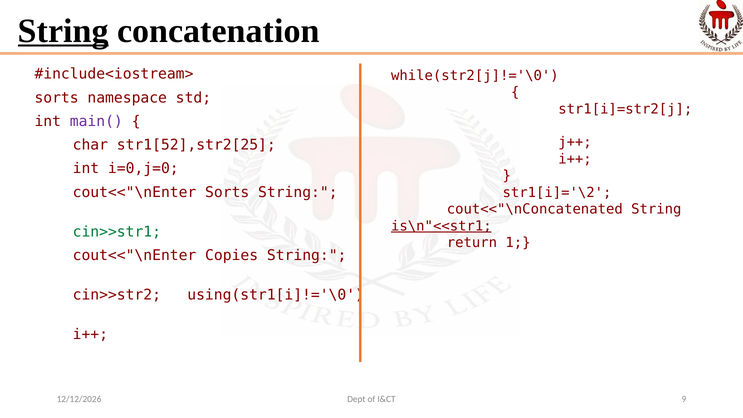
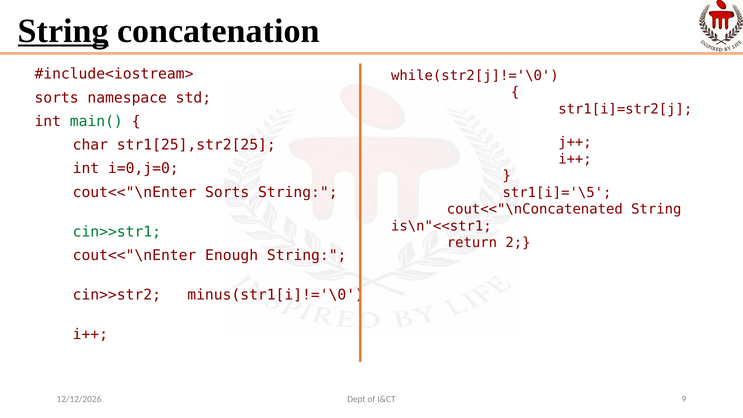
main( colour: purple -> green (96, 121)
str1[52],str2[25: str1[52],str2[25 -> str1[25],str2[25 (196, 145)
str1[i]='\2: str1[i]='\2 -> str1[i]='\5 (557, 193)
is\n"<<str1 underline: present -> none (441, 226)
1: 1 -> 2 (518, 243)
Copies: Copies -> Enough (232, 255)
using(str1[i]!='\0: using(str1[i]!='\0 -> minus(str1[i]!='\0 (276, 295)
